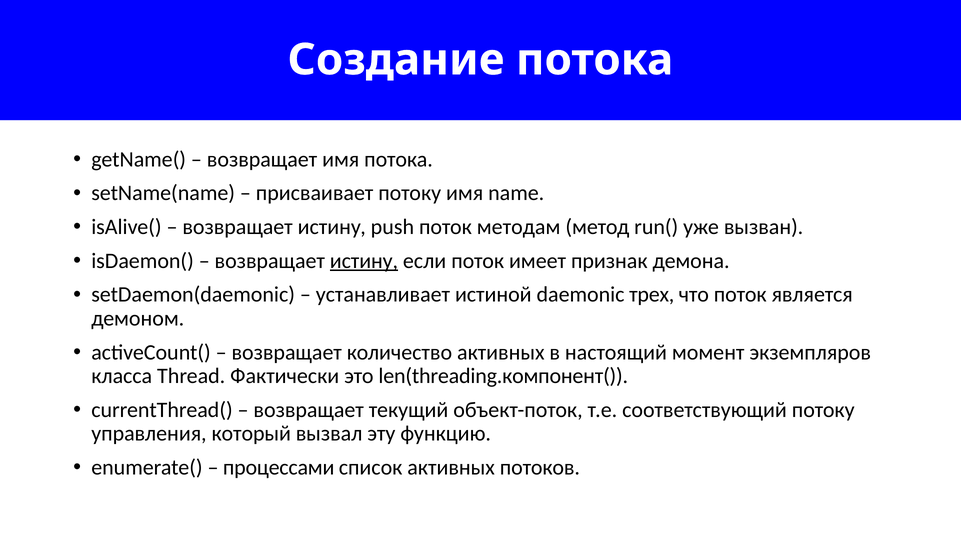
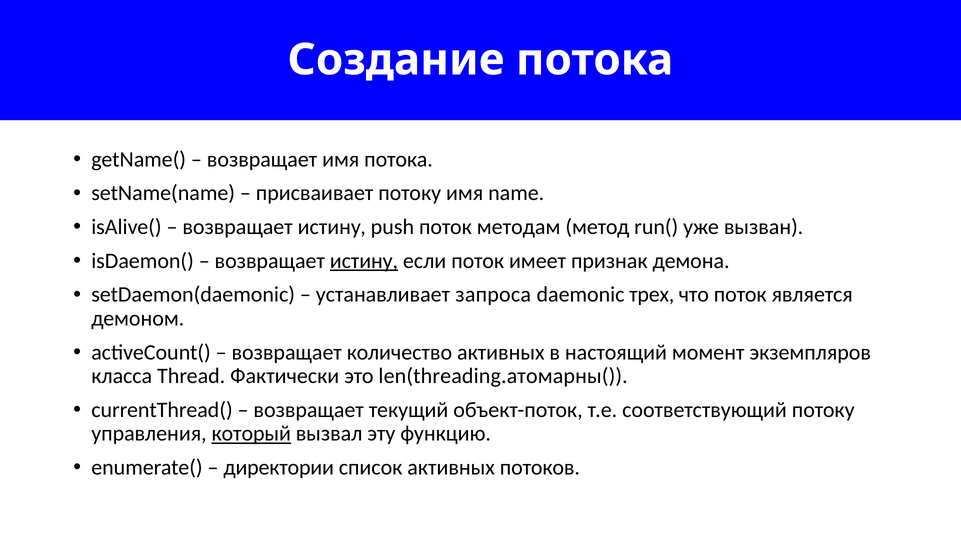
истиной: истиной -> запроса (493, 294)
len(threading.компонент(: len(threading.компонент( -> len(threading.атомарны( (503, 376)
который underline: none -> present (251, 433)
процессами: процессами -> директории (279, 467)
